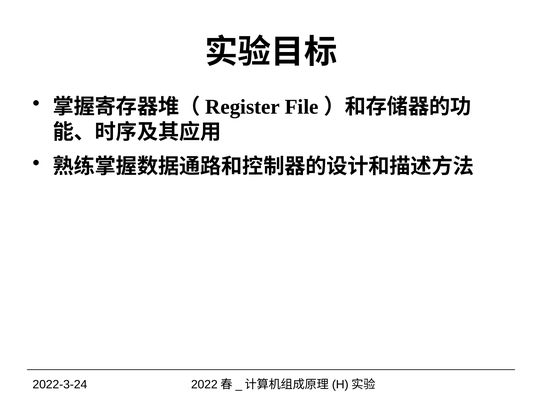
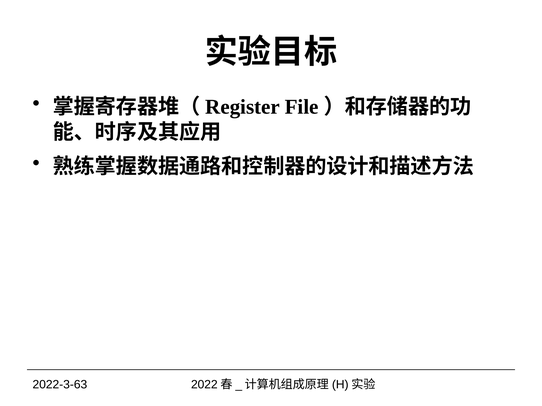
2022-3-24: 2022-3-24 -> 2022-3-63 (60, 385)
